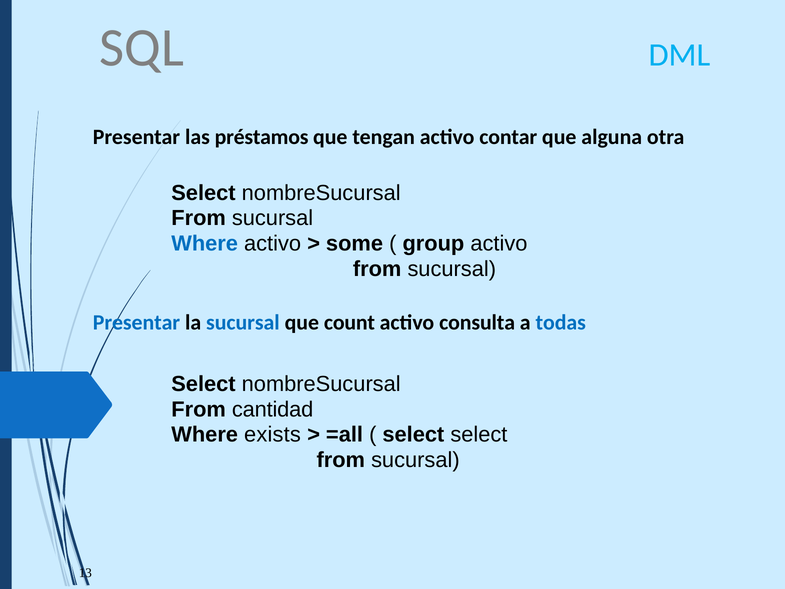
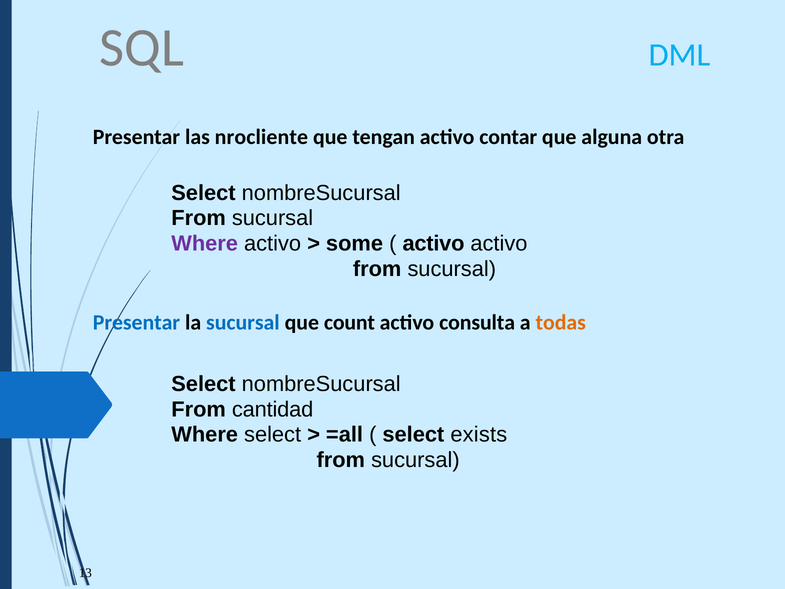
préstamos: préstamos -> nrocliente (261, 137)
Where colour: blue -> purple (205, 243)
group: group -> activo (433, 243)
todas colour: blue -> orange (561, 322)
Where exists: exists -> select (273, 434)
select select: select -> exists (479, 434)
